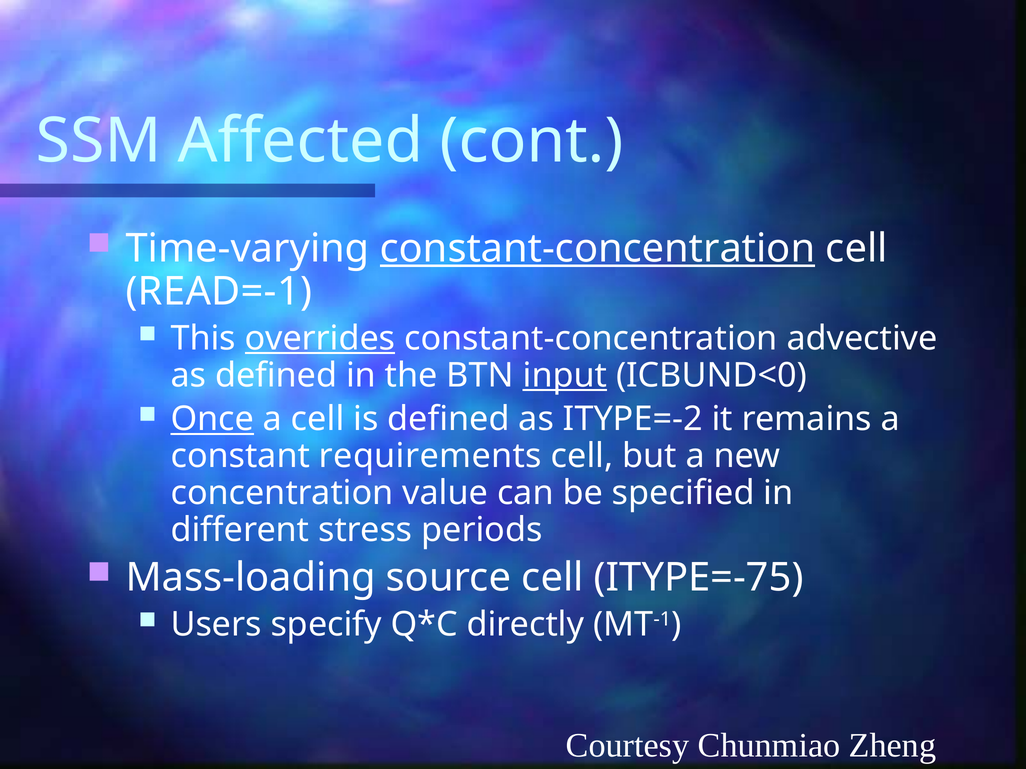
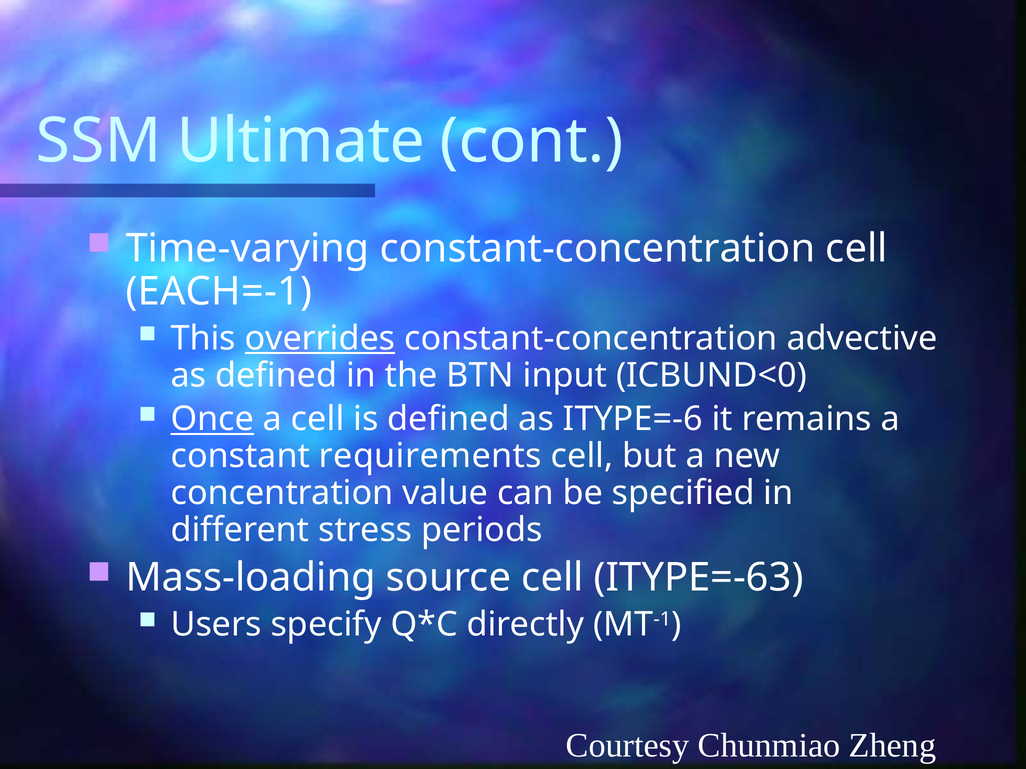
Affected: Affected -> Ultimate (301, 141)
constant-concentration underline: present -> none (597, 249)
READ=-1: READ=-1 -> EACH=-1 (219, 292)
input underline: present -> none (565, 376)
ITYPE=-2: ITYPE=-2 -> ITYPE=-6 (633, 419)
ITYPE=-75: ITYPE=-75 -> ITYPE=-63 (699, 578)
